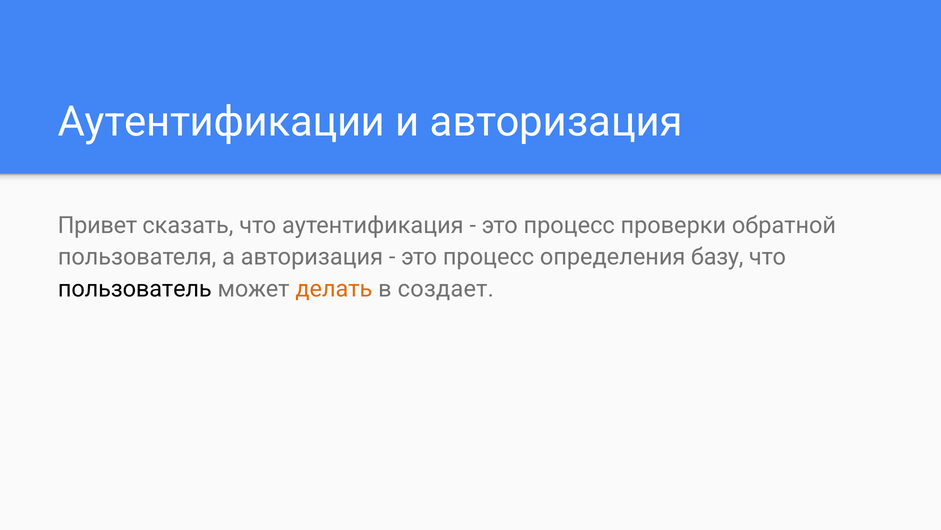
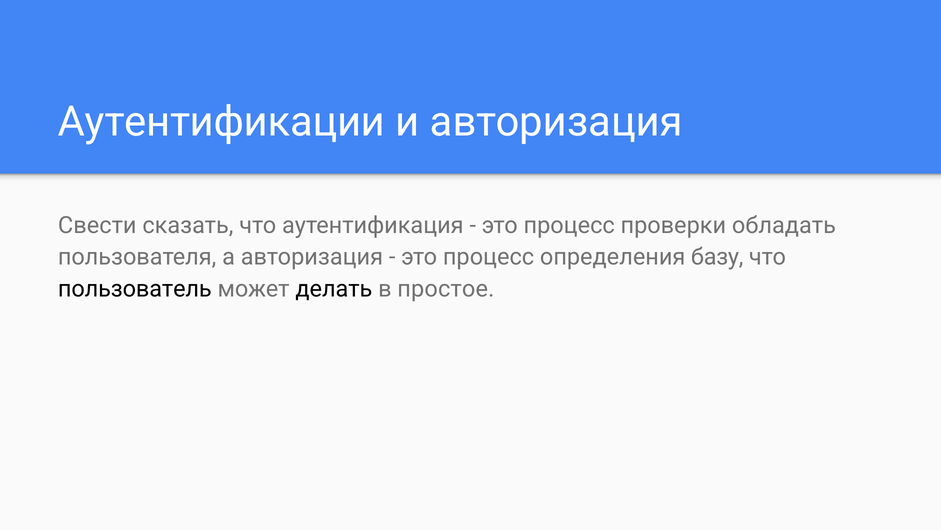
Привет: Привет -> Свести (97, 225)
обратной: обратной -> обладать (784, 225)
делать colour: orange -> black (334, 288)
создает: создает -> простое (446, 288)
